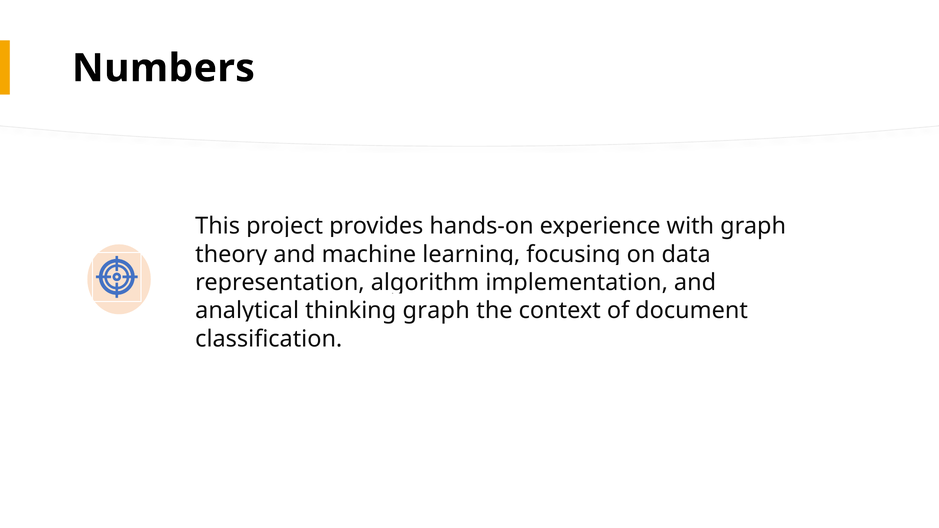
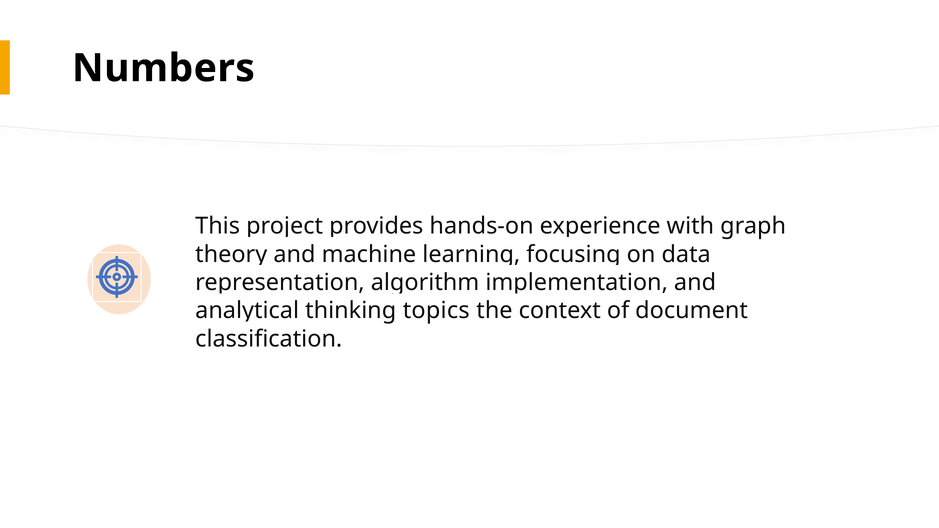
graph: graph -> topics (436, 311)
